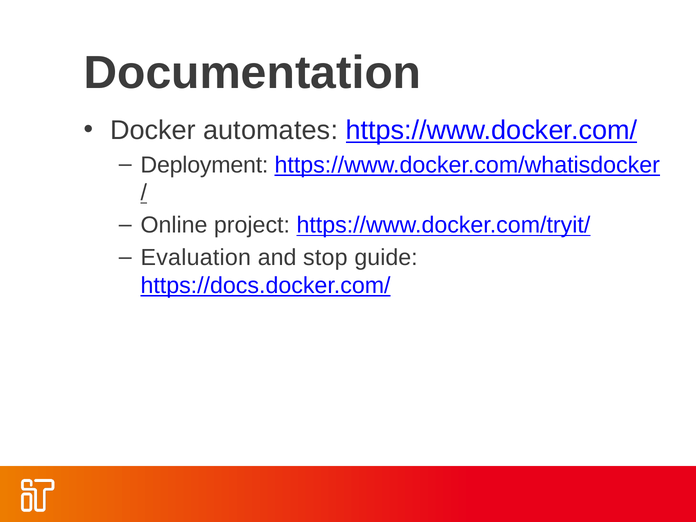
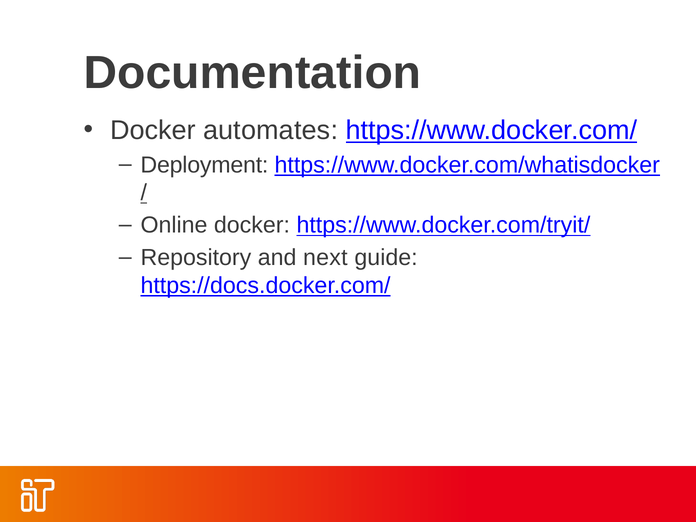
Online project: project -> docker (252, 225)
Evaluation: Evaluation -> Repository (196, 258)
stop: stop -> next (325, 258)
